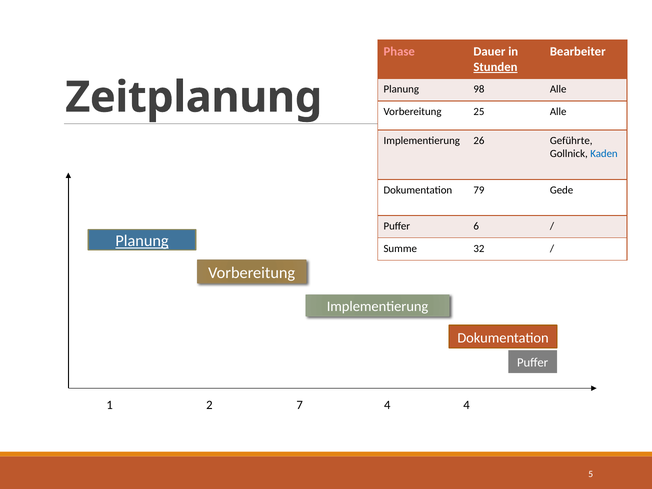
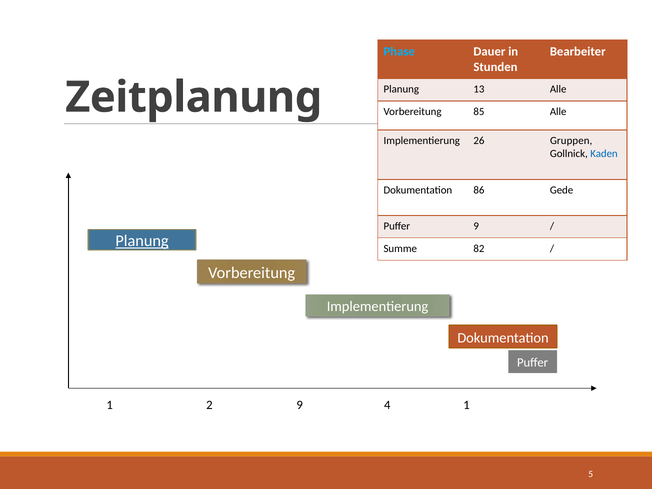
Phase colour: pink -> light blue (399, 52)
Stunden underline: present -> none (495, 67)
98: 98 -> 13 (479, 89)
25: 25 -> 85 (479, 112)
Geführte: Geführte -> Gruppen (571, 141)
79: 79 -> 86 (479, 190)
Puffer 6: 6 -> 9 (476, 226)
32: 32 -> 82 (479, 249)
2 7: 7 -> 9 (300, 405)
4 4: 4 -> 1 (467, 405)
